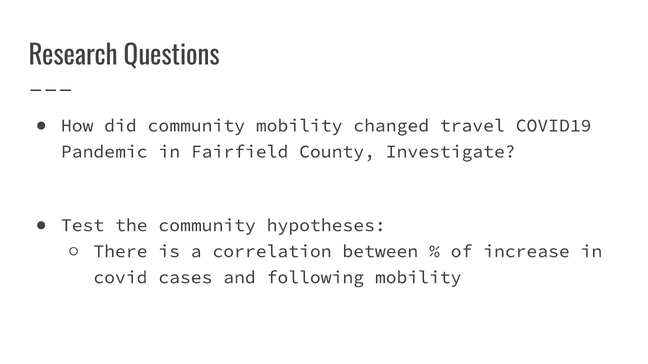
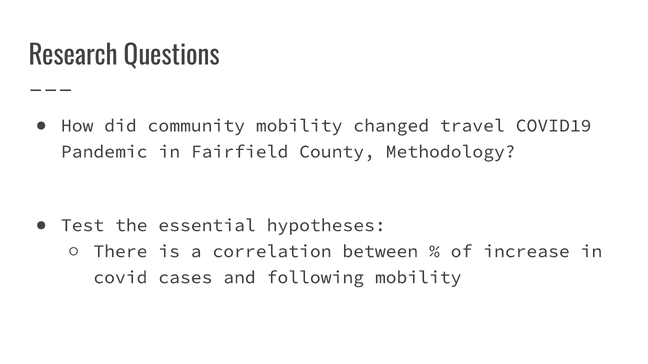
Investigate: Investigate -> Methodology (451, 152)
the community: community -> essential (207, 226)
